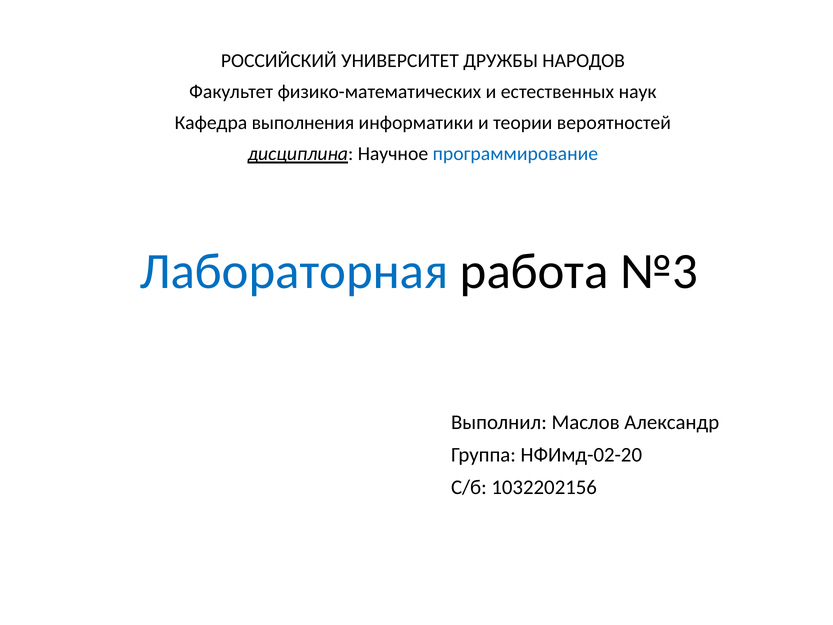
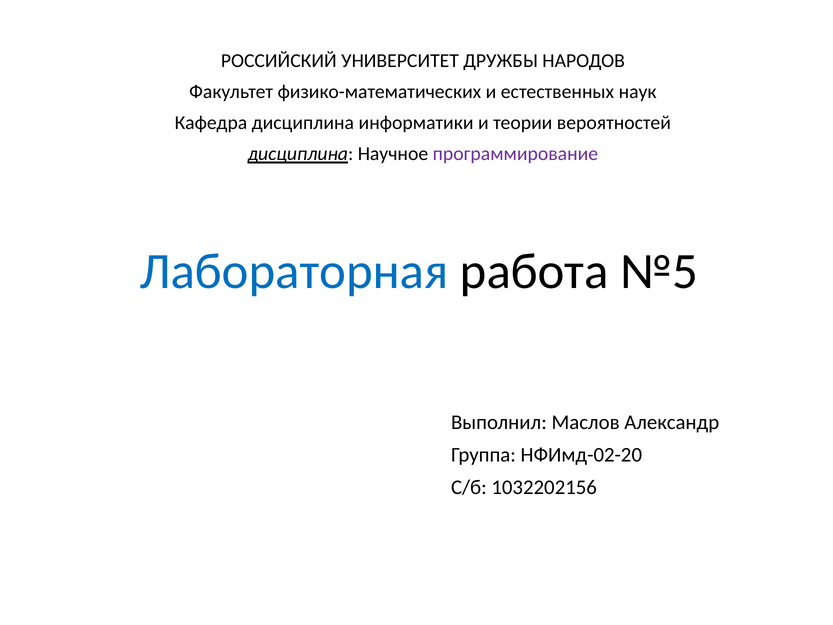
Кафедра выполнения: выполнения -> дисциплина (303, 123)
программирование colour: blue -> purple (515, 154)
№3: №3 -> №5 (659, 271)
